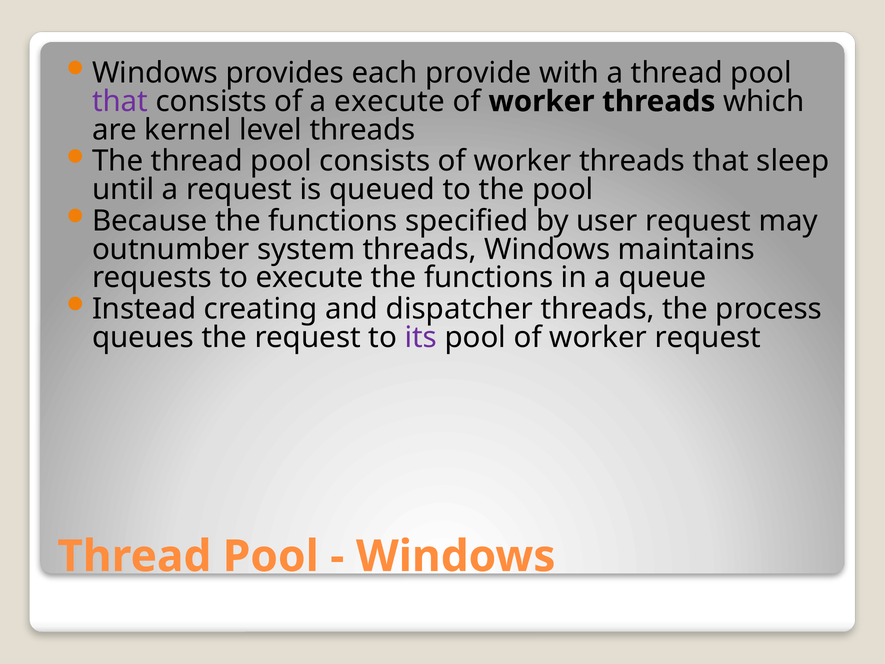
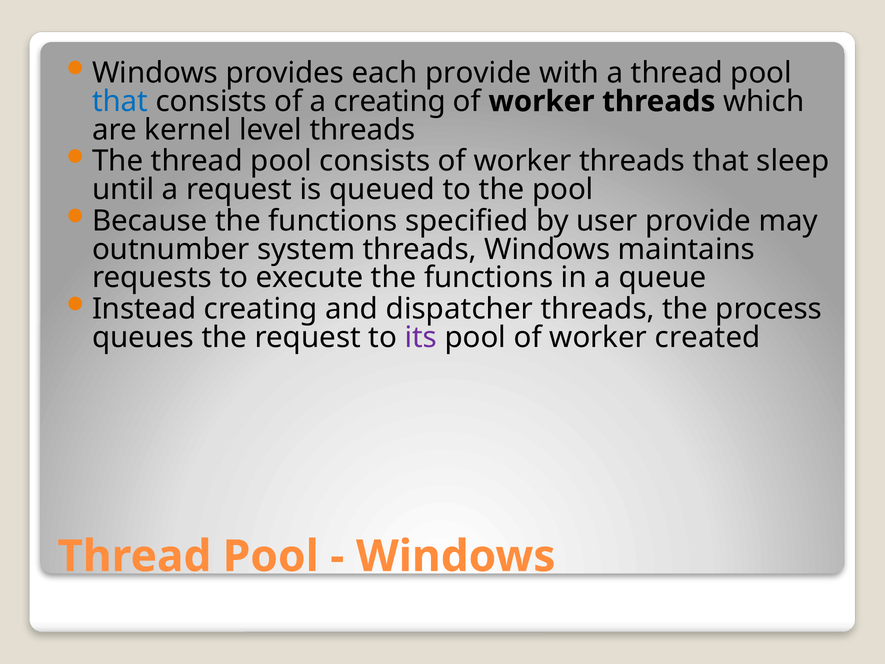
that colour: purple -> blue (120, 101)
a execute: execute -> creating (390, 101)
user request: request -> provide (698, 221)
worker request: request -> created (708, 337)
